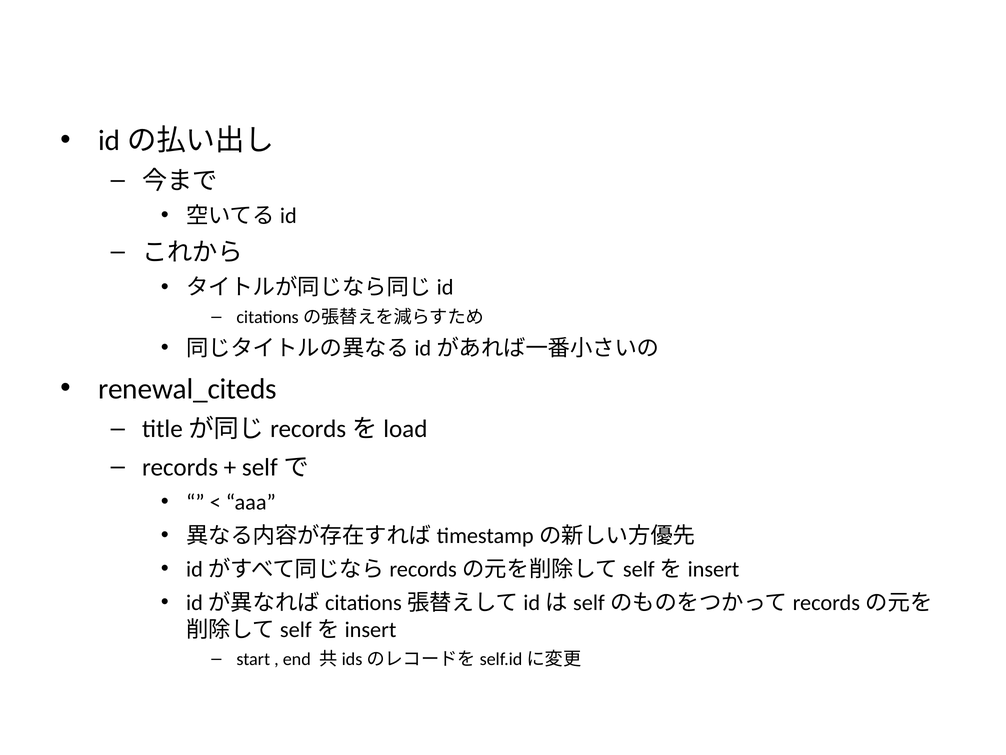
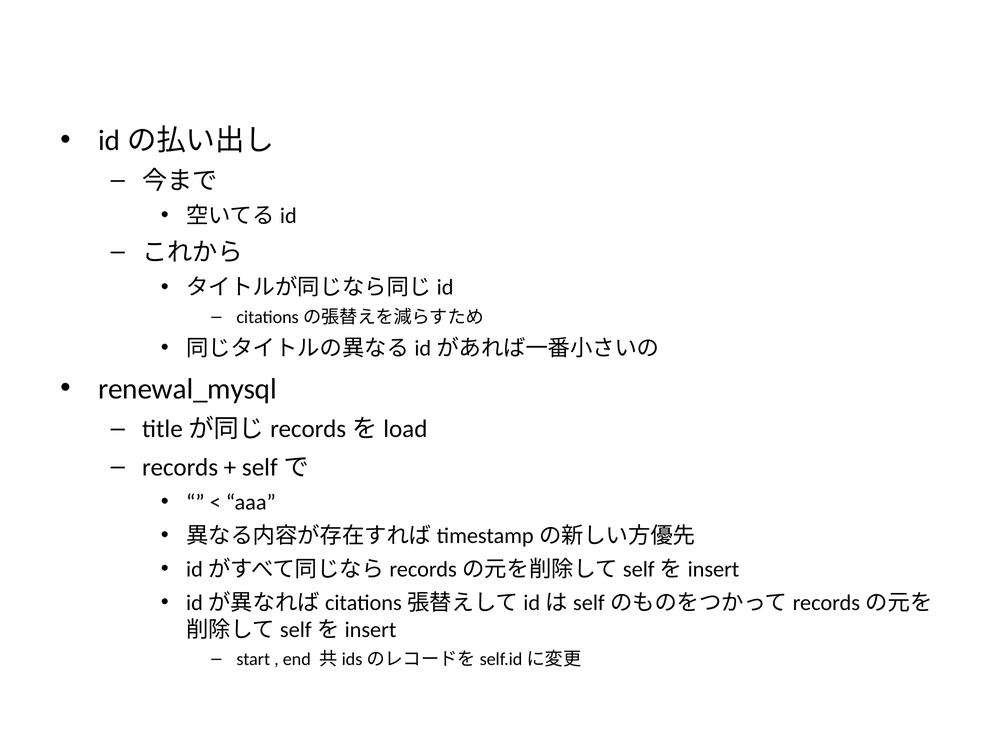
renewal_citeds: renewal_citeds -> renewal_mysql (187, 389)
